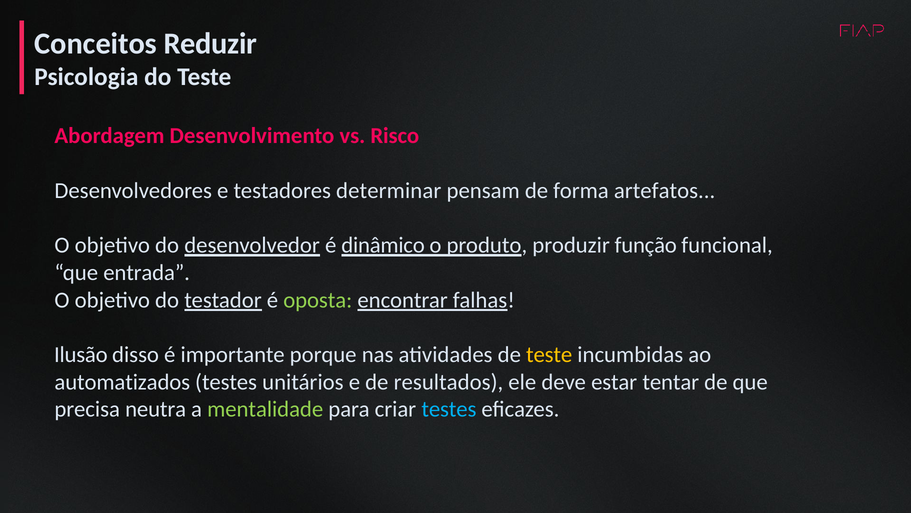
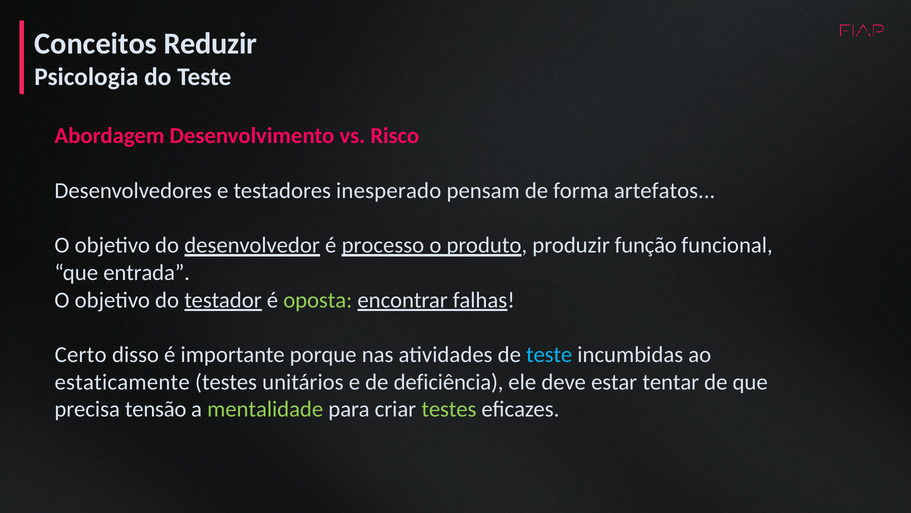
determinar: determinar -> inesperado (389, 190)
dinâmico: dinâmico -> processo (383, 245)
Ilusão: Ilusão -> Certo (81, 354)
teste colour: yellow -> light blue (549, 354)
automatizados: automatizados -> estaticamente (122, 382)
resultados: resultados -> deficiência (449, 382)
neutra: neutra -> tensão (156, 409)
testes colour: light blue -> light green (449, 409)
